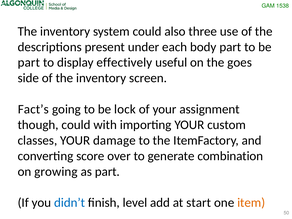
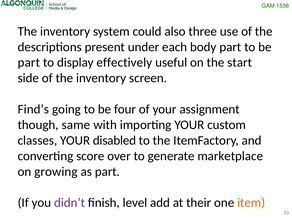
goes: goes -> start (240, 63)
Fact’s: Fact’s -> Find’s (33, 109)
lock: lock -> four (125, 109)
though could: could -> same (76, 125)
damage: damage -> disabled (114, 140)
combination: combination -> marketplace (230, 156)
didn’t colour: blue -> purple (70, 203)
start: start -> their (199, 203)
